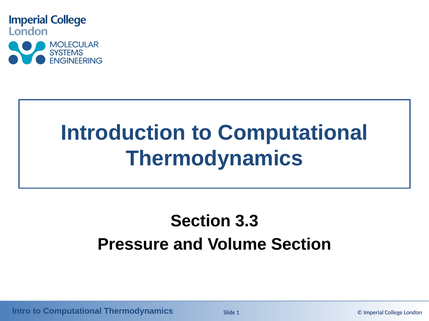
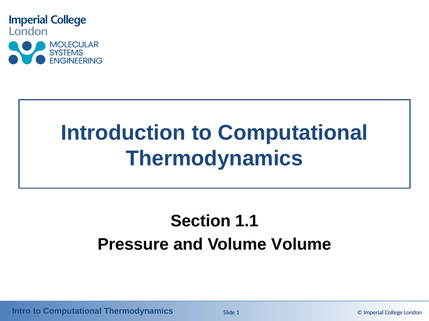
3.3: 3.3 -> 1.1 (247, 221)
Volume Section: Section -> Volume (301, 245)
